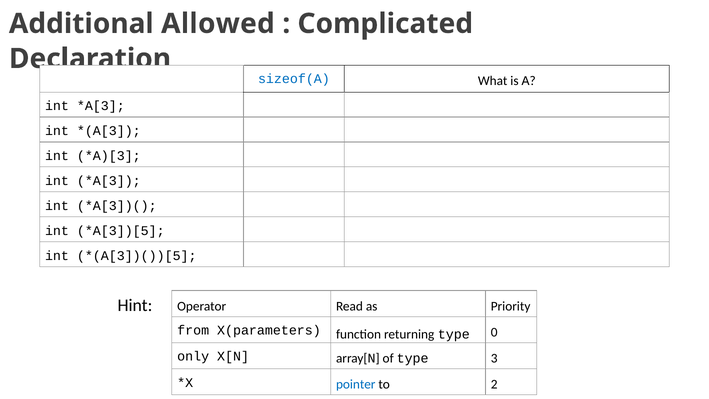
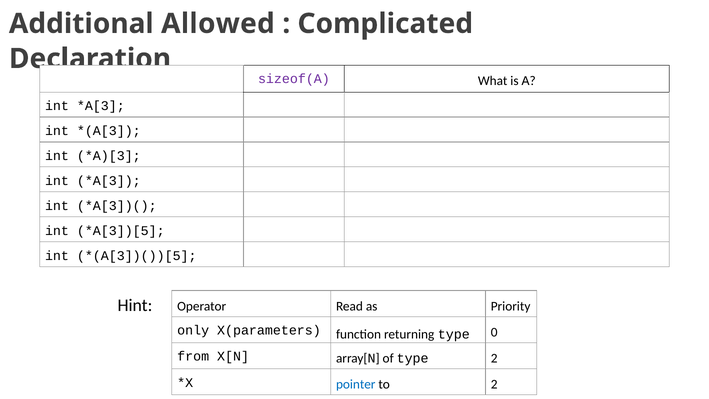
sizeof(A colour: blue -> purple (294, 79)
from: from -> only (193, 330)
only: only -> from (193, 356)
type 3: 3 -> 2 (494, 358)
